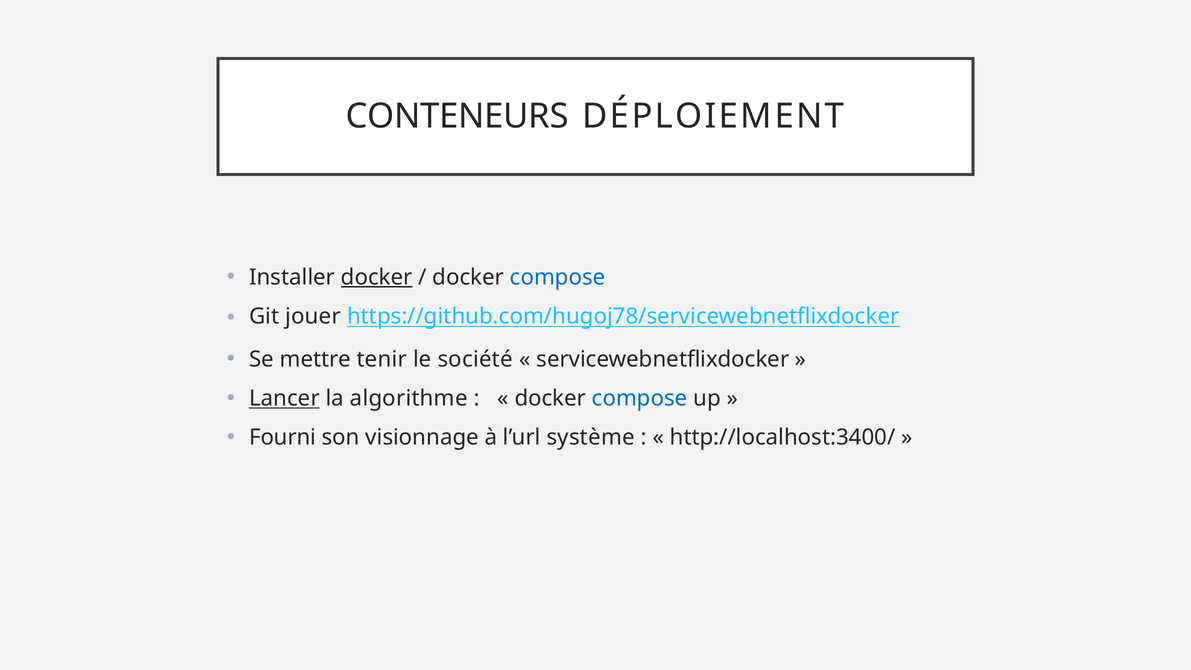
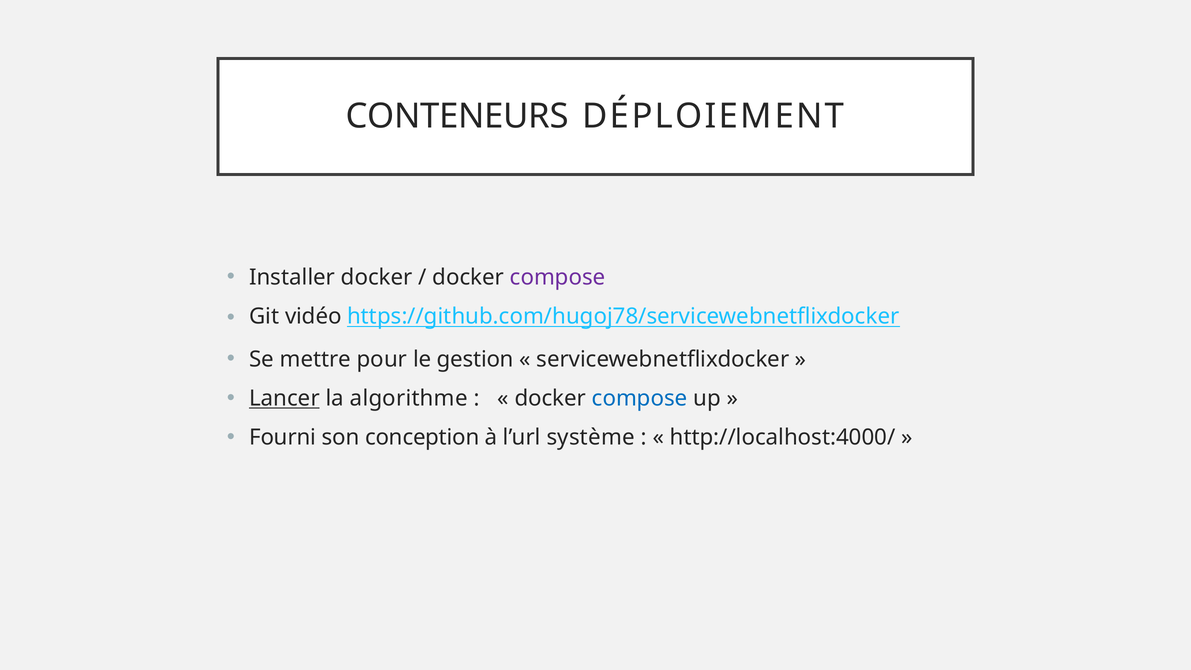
docker underline: present -> none (377, 277)
compose colour: blue -> purple (558, 277)
jouer: jouer -> vidéo (313, 316)
tenir: tenir -> pour (382, 359)
société: société -> gestion (475, 359)
visionnage: visionnage -> conception (422, 438)
http://localhost:3400/: http://localhost:3400/ -> http://localhost:4000/ (783, 438)
